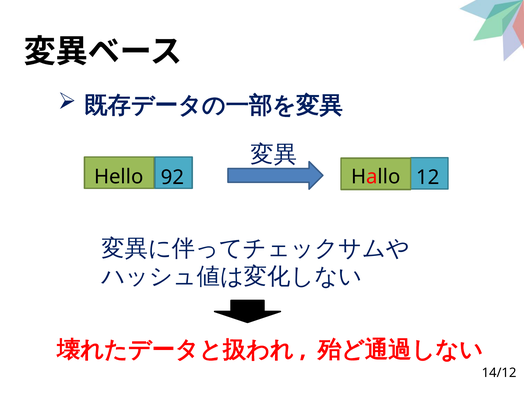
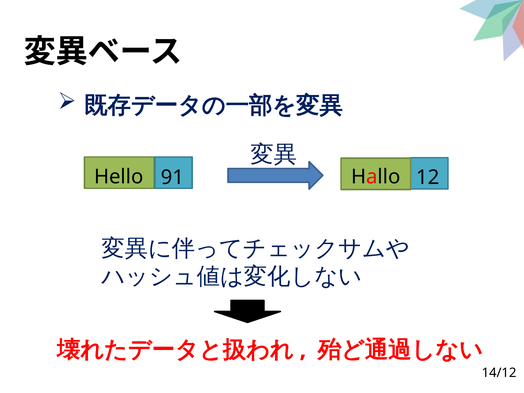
92: 92 -> 91 (172, 178)
